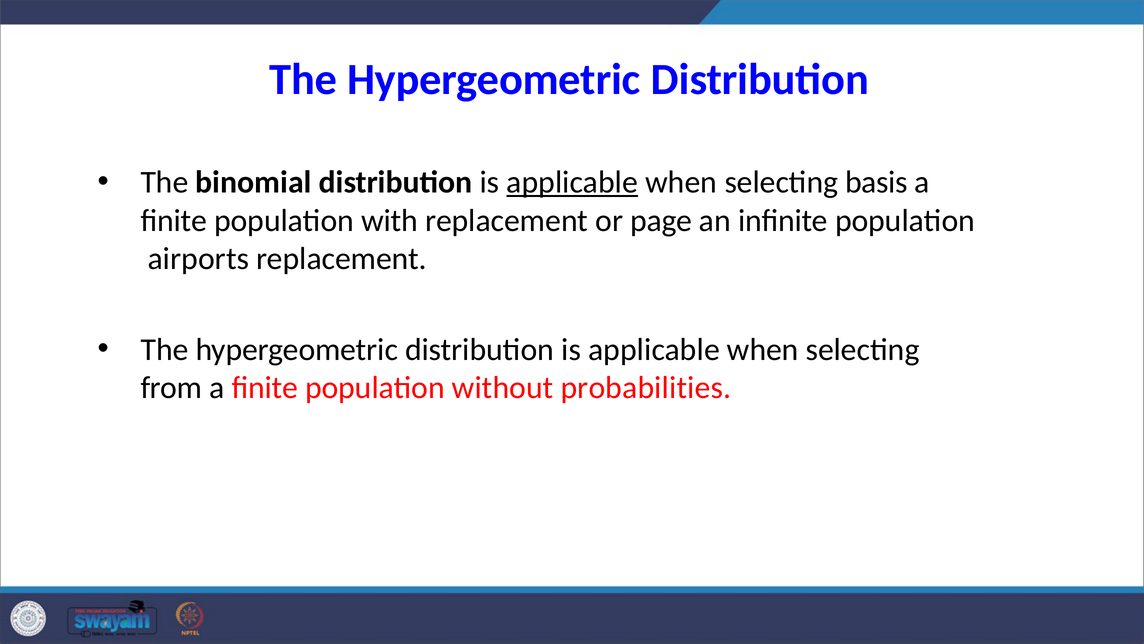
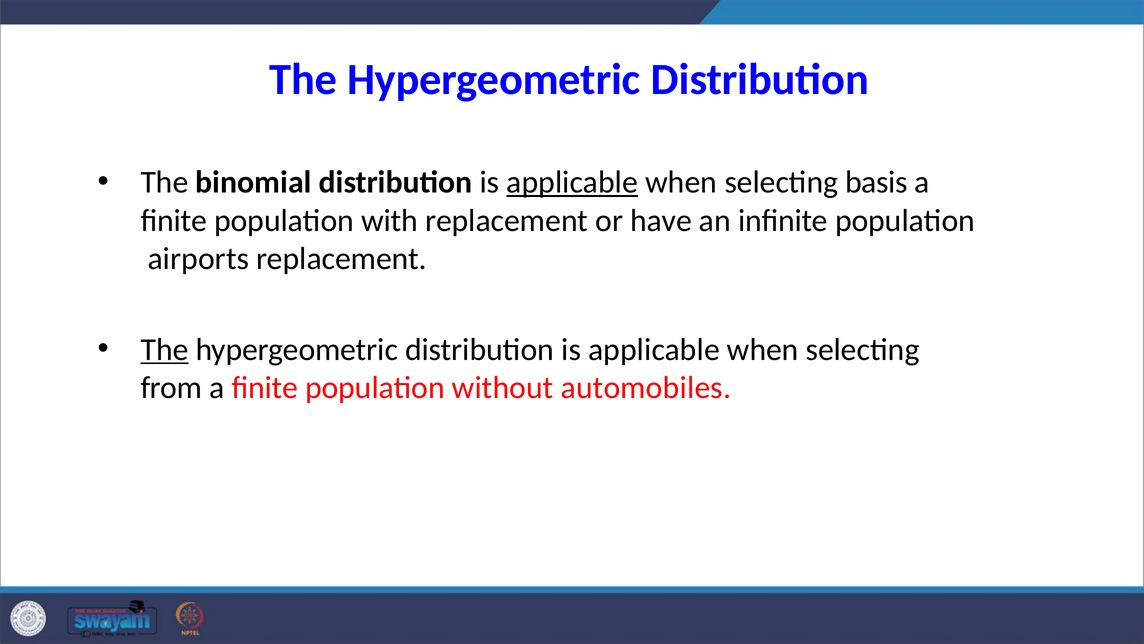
page: page -> have (661, 220)
The underline: none -> present (165, 349)
probabilities: probabilities -> automobiles (646, 387)
